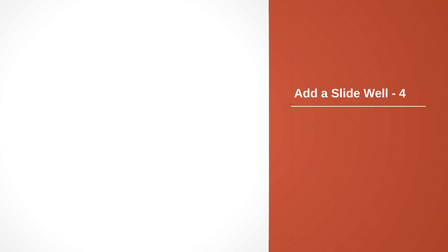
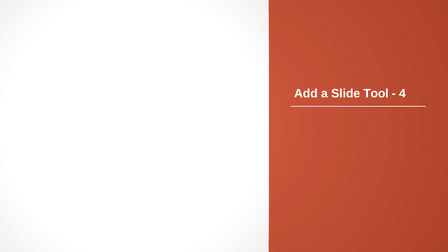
Well: Well -> Tool (376, 93)
